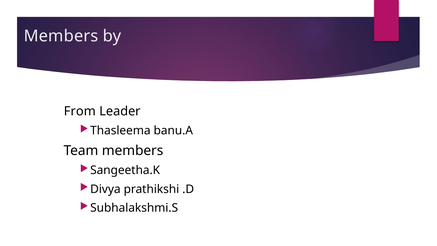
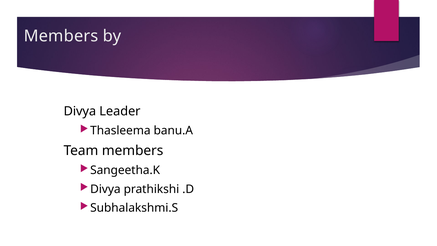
From: From -> Divya (80, 111)
